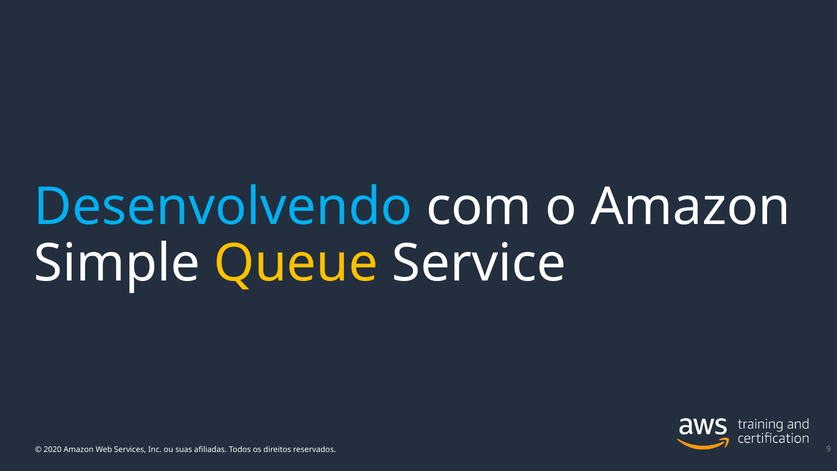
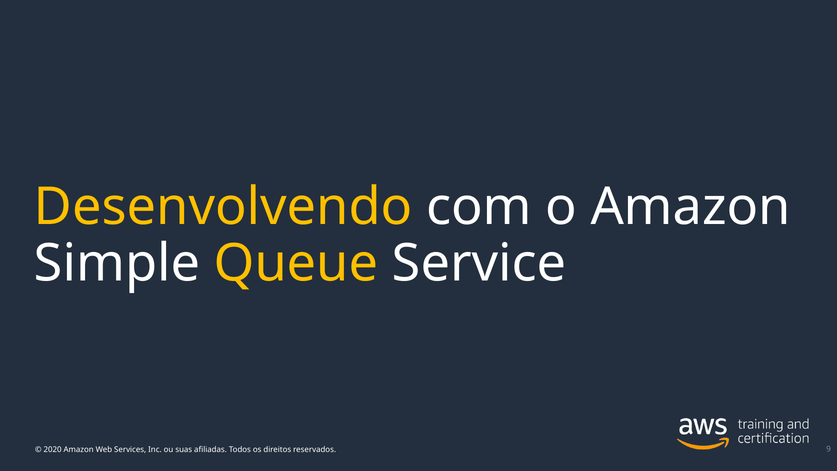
Desenvolvendo colour: light blue -> yellow (223, 207)
